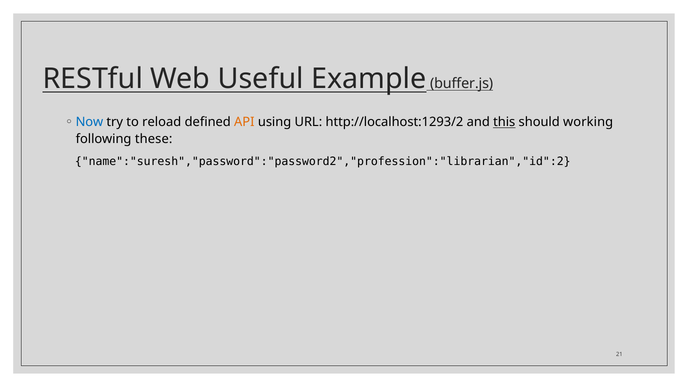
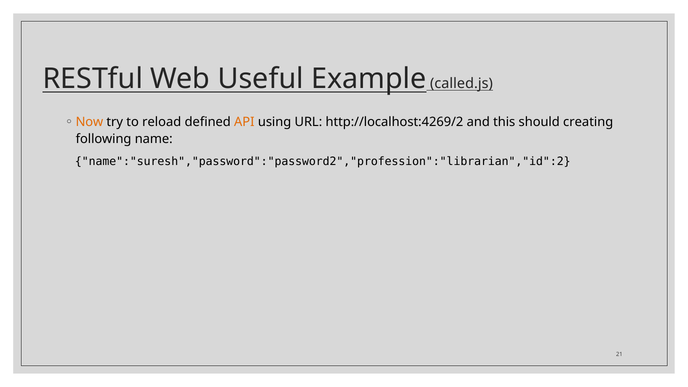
buffer.js: buffer.js -> called.js (461, 84)
Now colour: blue -> orange (89, 122)
http://localhost:1293/2: http://localhost:1293/2 -> http://localhost:4269/2 (394, 122)
this underline: present -> none (504, 122)
working: working -> creating (588, 122)
these: these -> name (154, 139)
